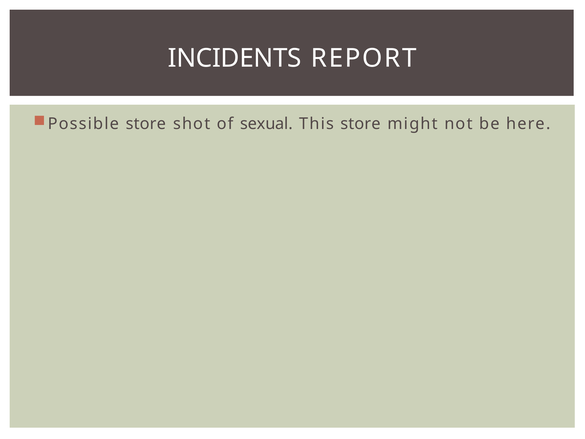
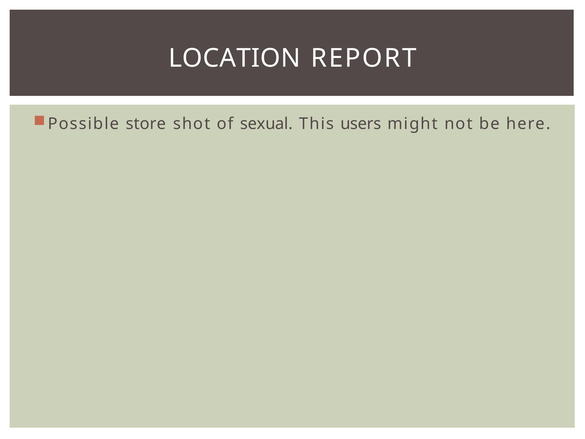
INCIDENTS: INCIDENTS -> LOCATION (234, 58)
This store: store -> users (361, 124)
